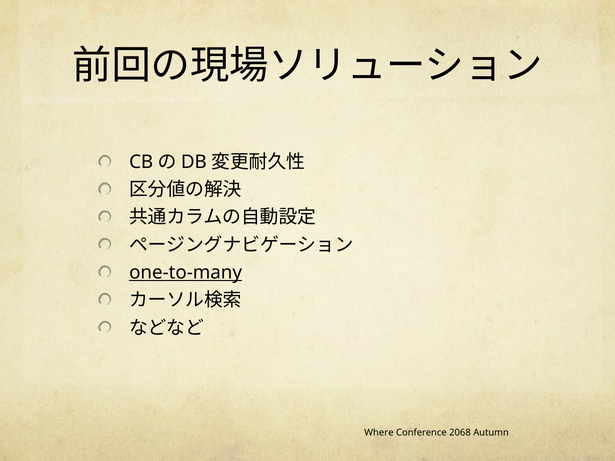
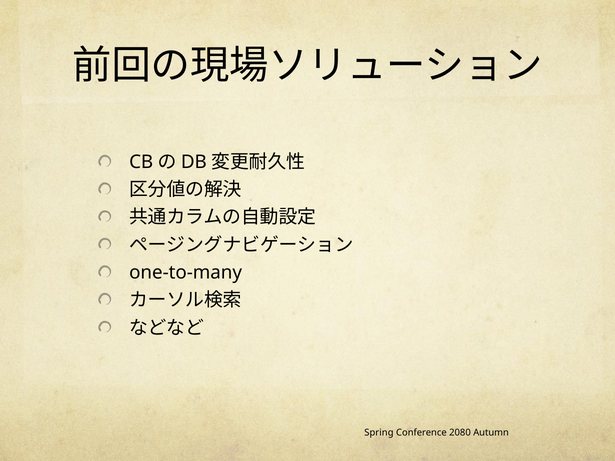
one-to-many underline: present -> none (186, 273)
Where: Where -> Spring (379, 433)
2068: 2068 -> 2080 (460, 433)
